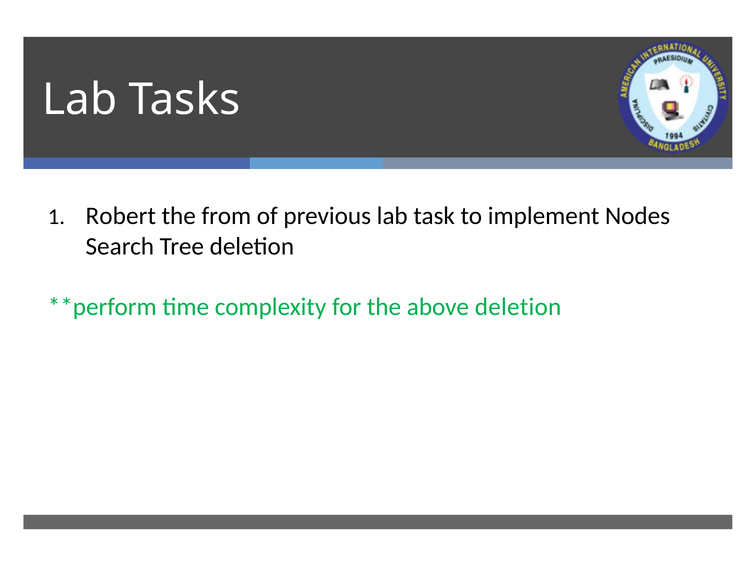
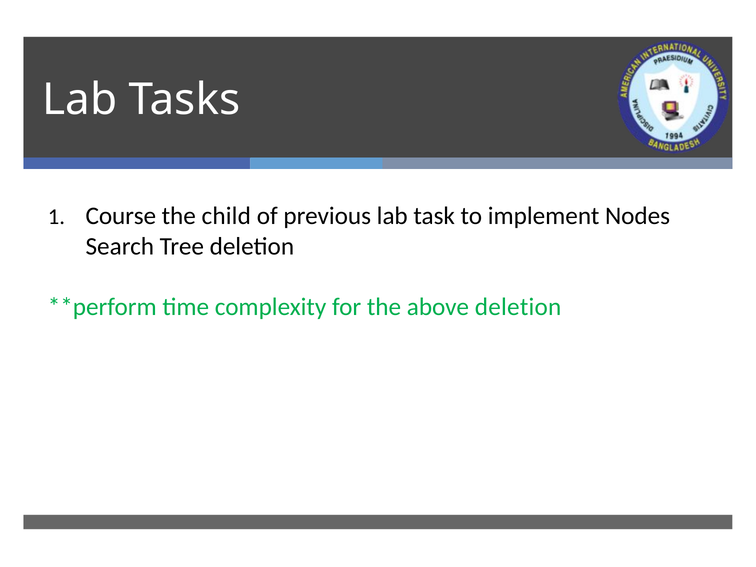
Robert: Robert -> Course (121, 216)
from: from -> child (226, 216)
